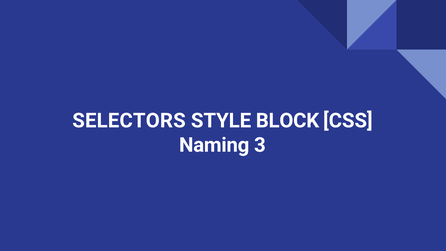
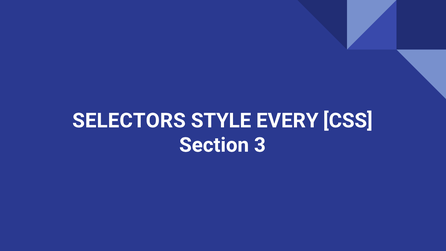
BLOCK: BLOCK -> EVERY (287, 121)
Naming: Naming -> Section (214, 145)
